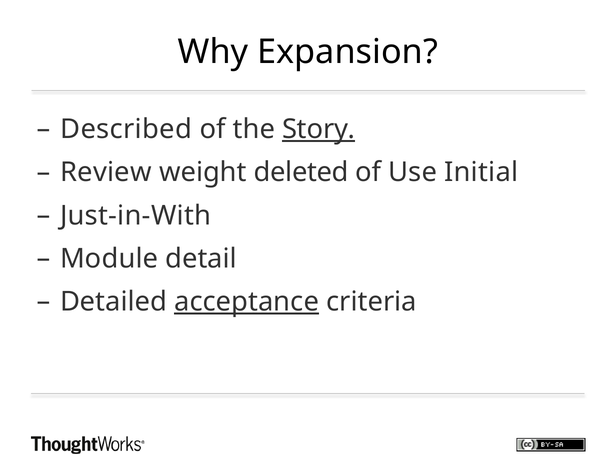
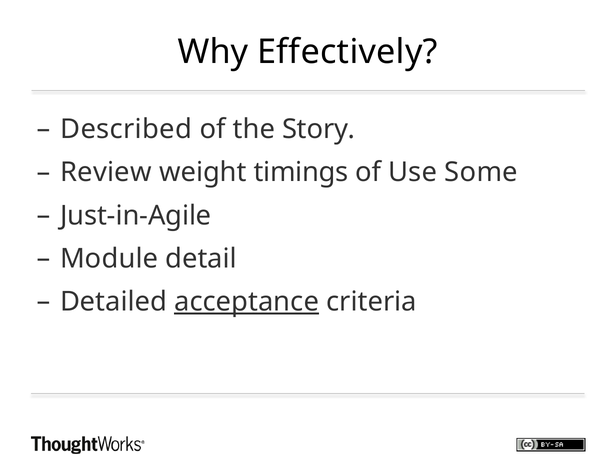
Expansion: Expansion -> Effectively (347, 52)
Story underline: present -> none (319, 129)
deleted: deleted -> timings (301, 172)
Initial: Initial -> Some (481, 172)
Just-in-With: Just-in-With -> Just-in-Agile (136, 215)
